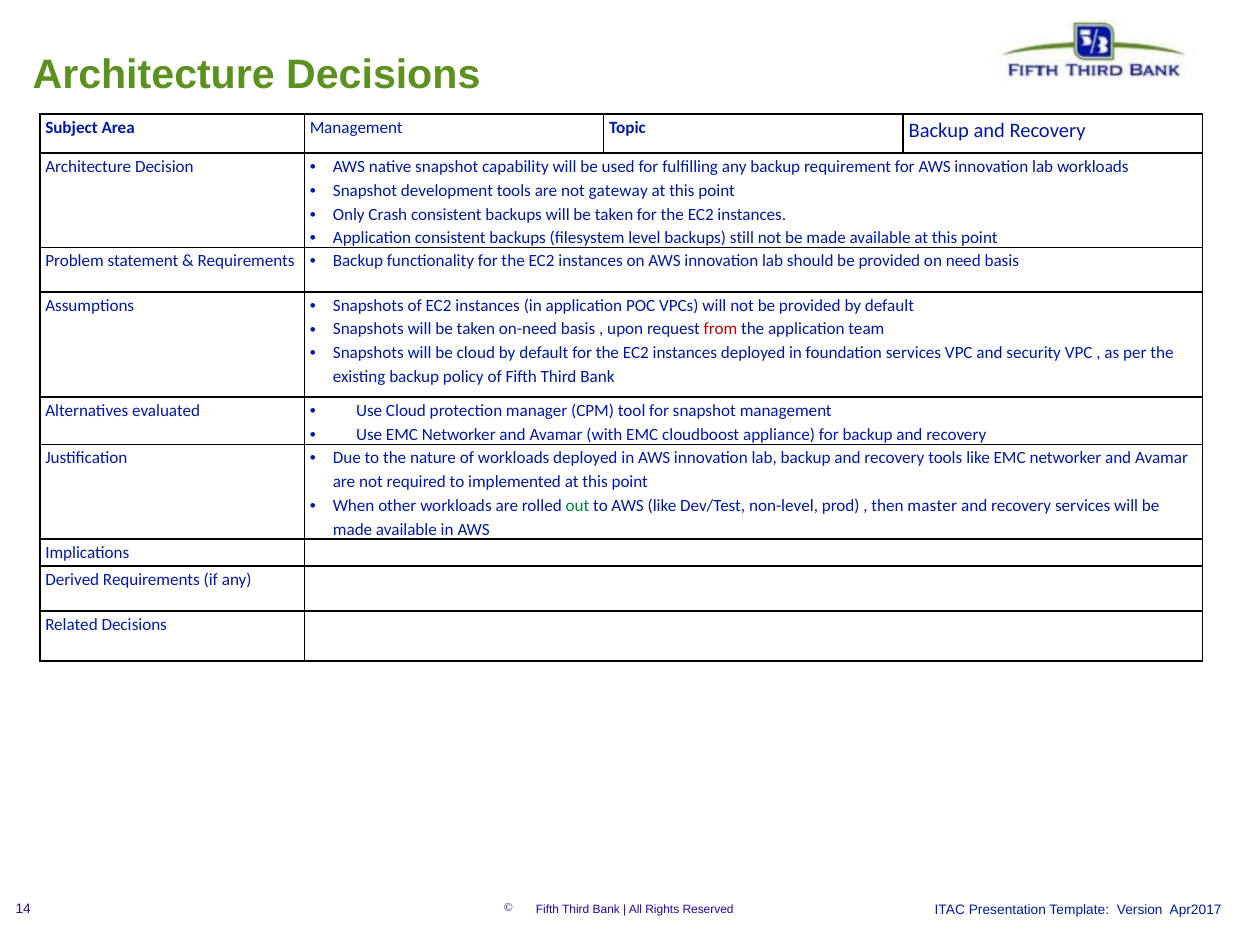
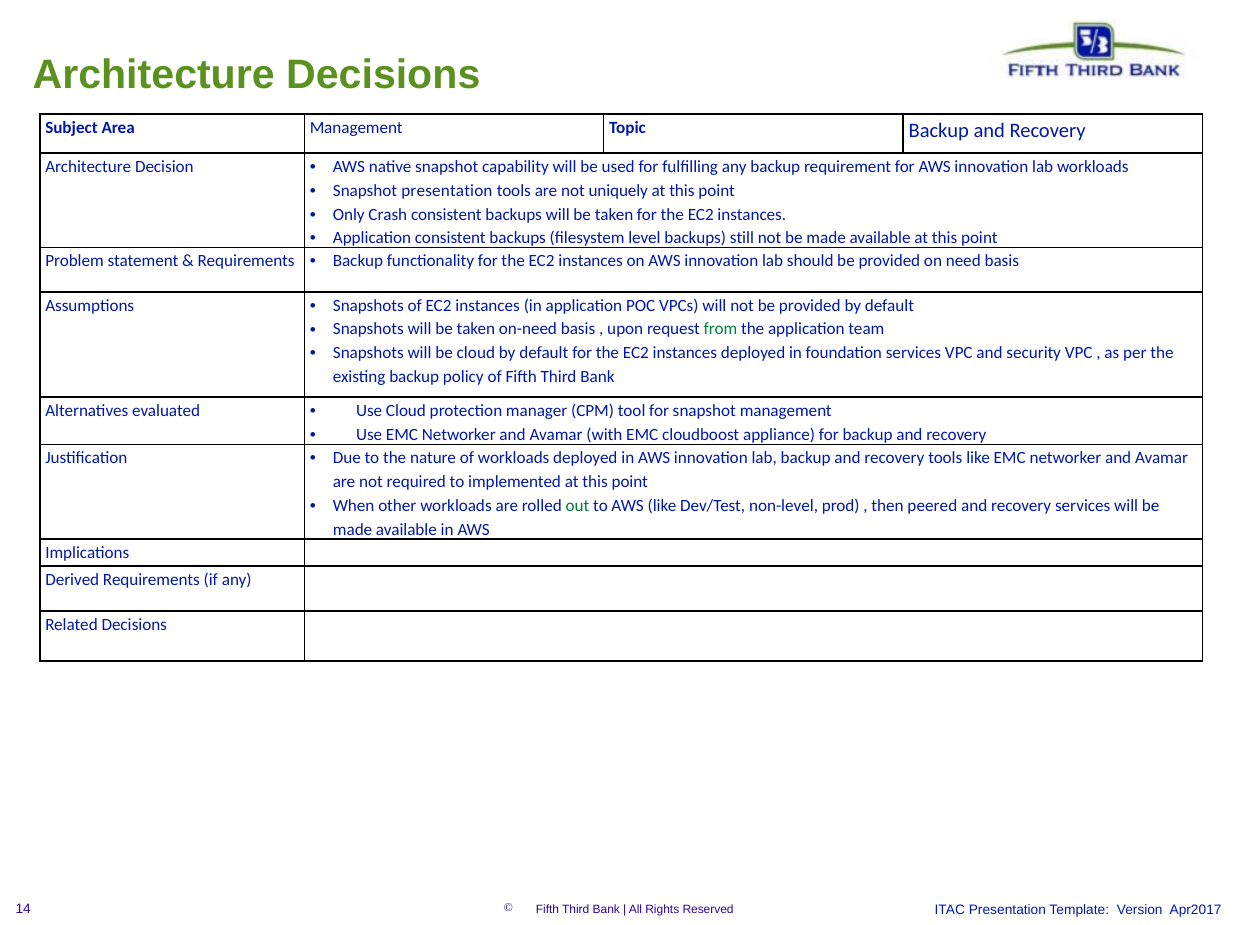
Snapshot development: development -> presentation (447, 191)
gateway: gateway -> uniquely (618, 191)
from colour: red -> green (720, 330)
master: master -> peered (932, 506)
